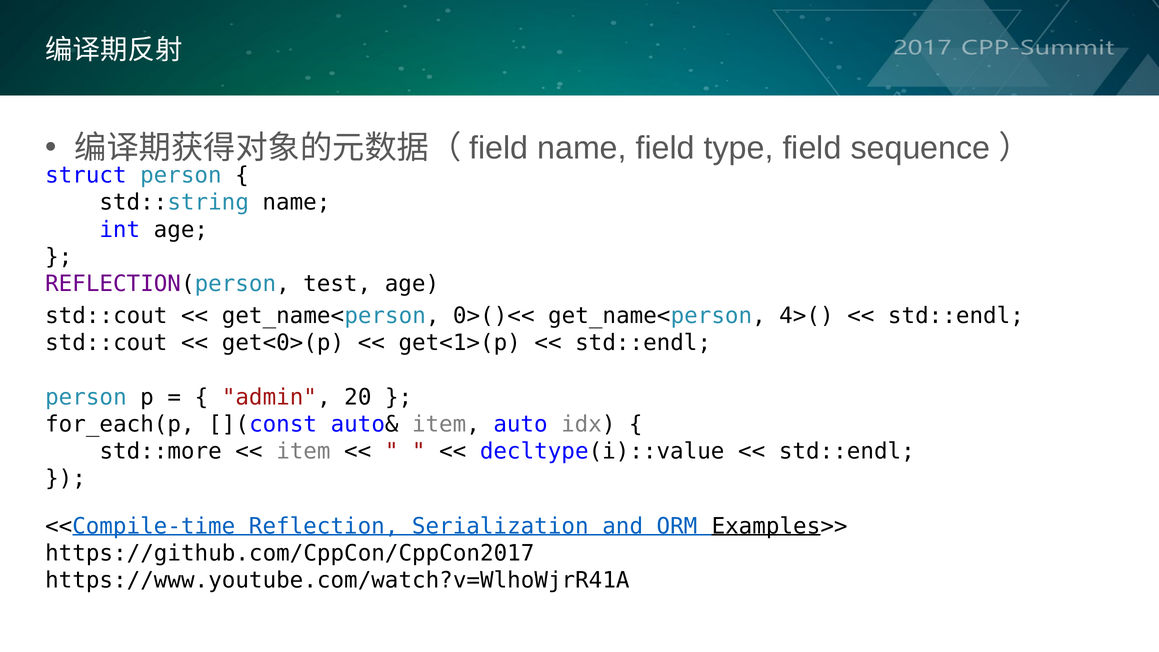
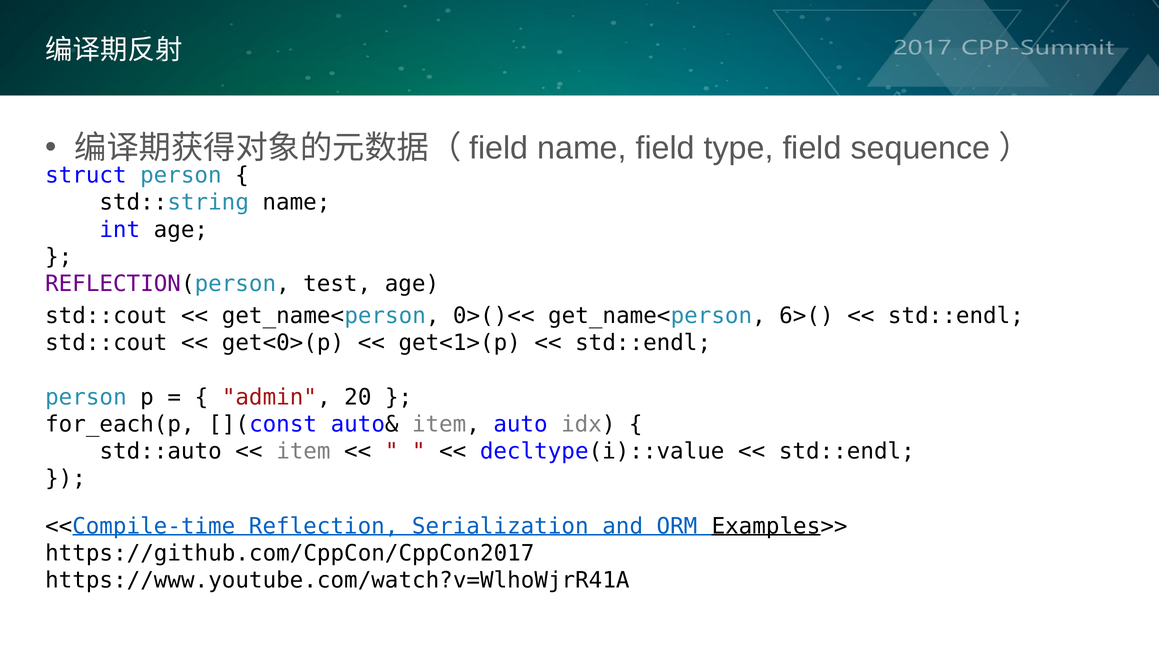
4>(: 4>( -> 6>( (806, 316)
std::more: std::more -> std::auto (161, 451)
